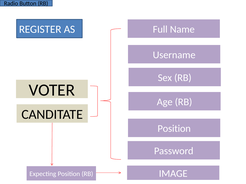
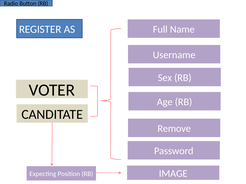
Position: Position -> Remove (174, 129)
